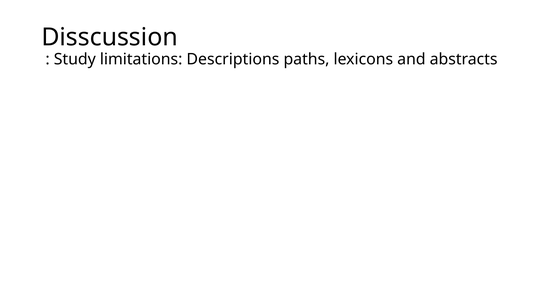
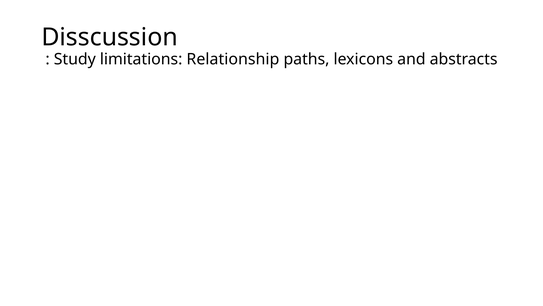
Descriptions: Descriptions -> Relationship (233, 59)
